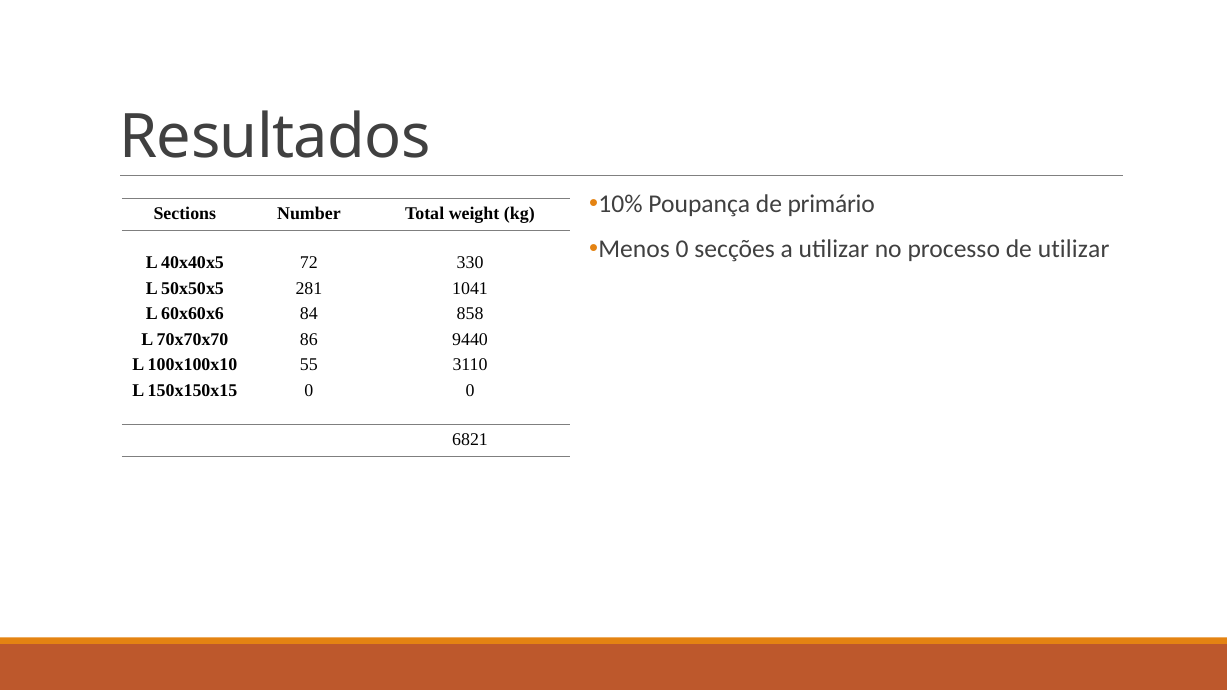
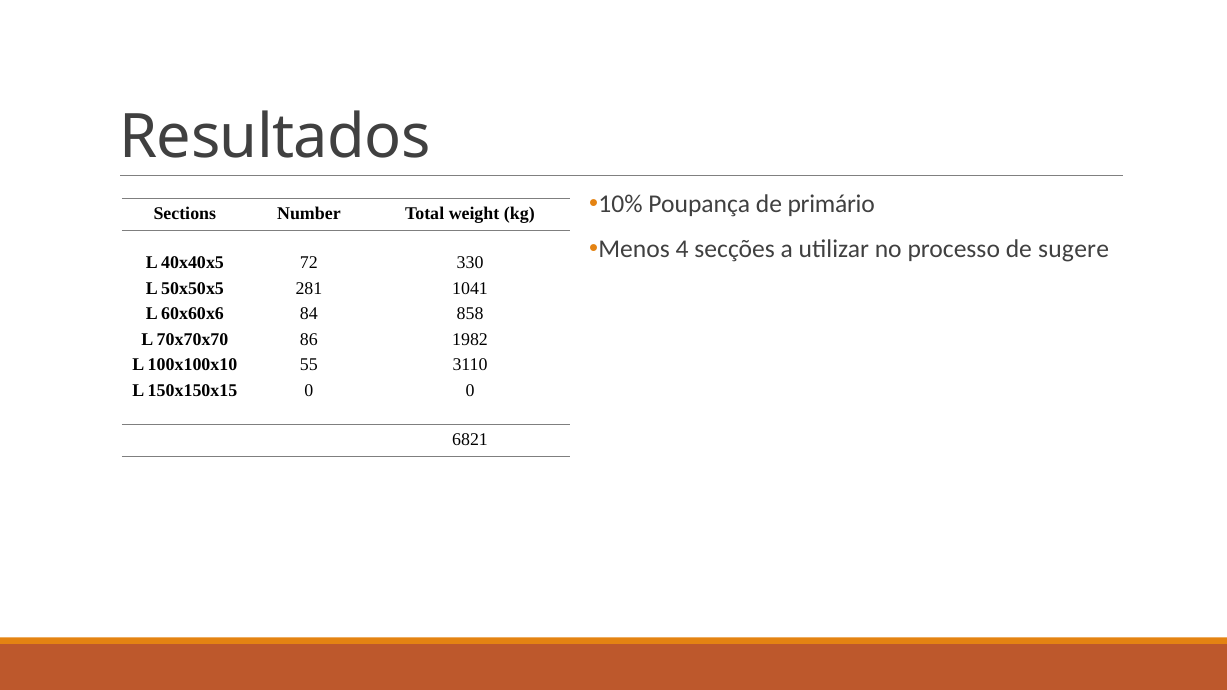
Menos 0: 0 -> 4 (682, 250)
de utilizar: utilizar -> sugere (1074, 250)
9440: 9440 -> 1982 (470, 339)
